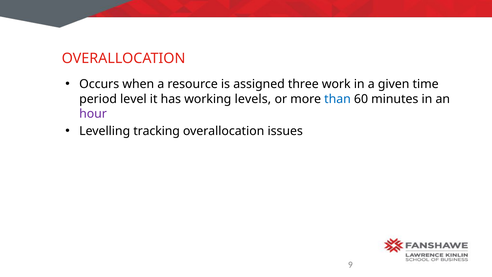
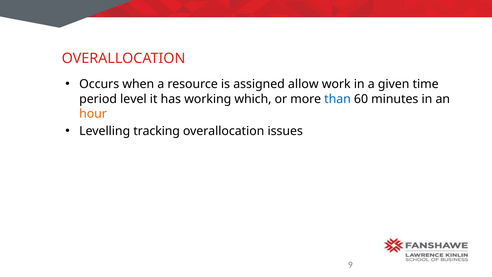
three: three -> allow (303, 84)
levels: levels -> which (253, 99)
hour colour: purple -> orange (93, 114)
